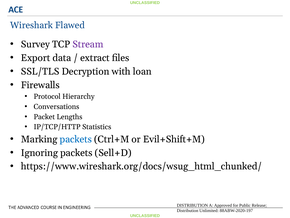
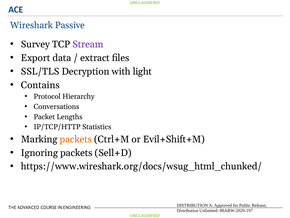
Flawed: Flawed -> Passive (70, 25)
loan: loan -> light (142, 71)
Firewalls: Firewalls -> Contains (40, 85)
packets colour: blue -> orange (76, 139)
